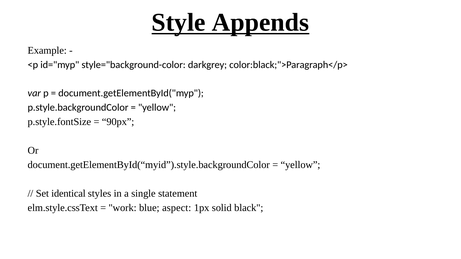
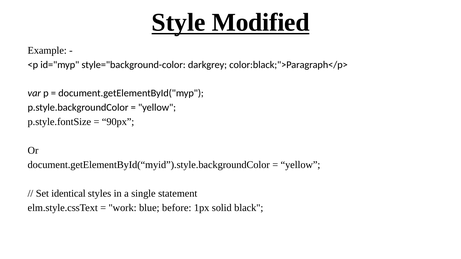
Appends: Appends -> Modified (261, 22)
aspect: aspect -> before (177, 208)
